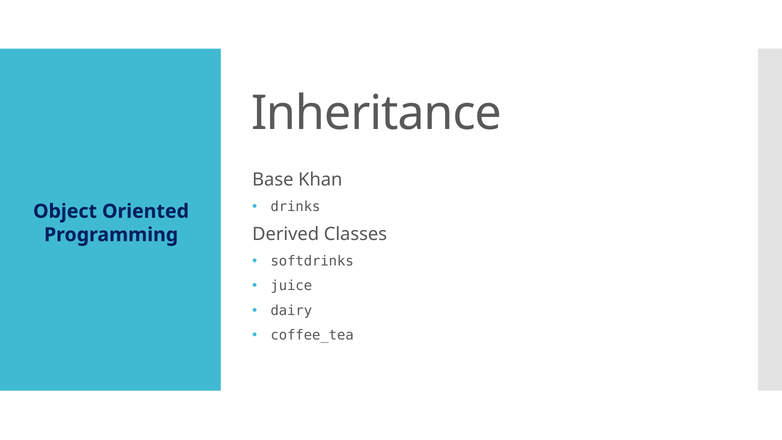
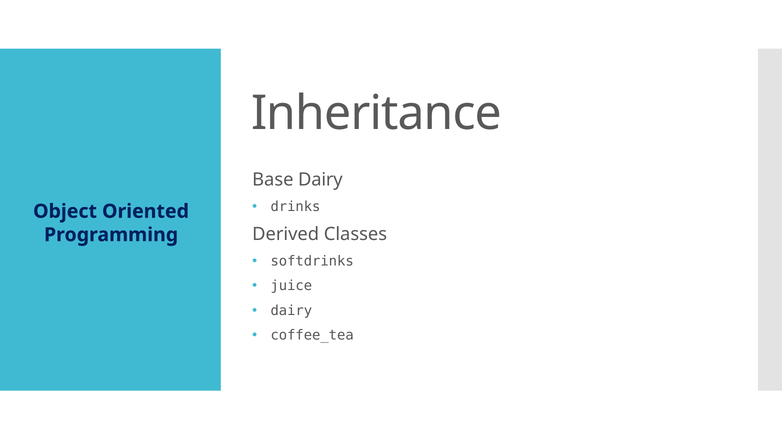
Base Khan: Khan -> Dairy (320, 180)
